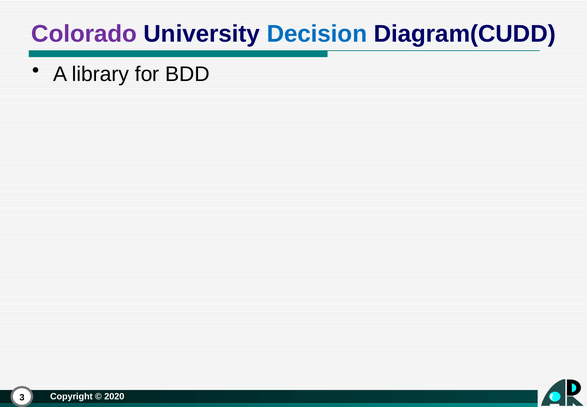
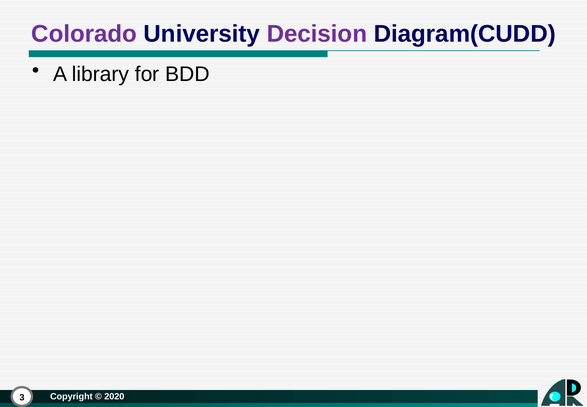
Decision colour: blue -> purple (317, 34)
